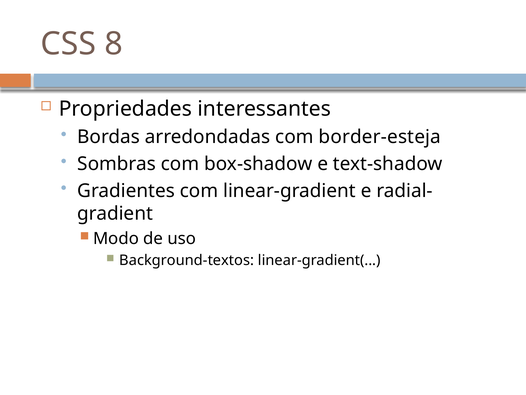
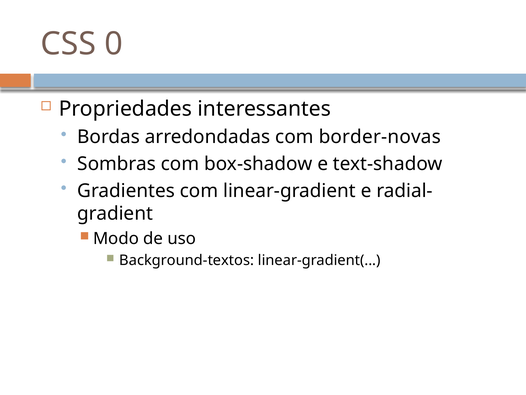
8: 8 -> 0 (114, 44)
border-esteja: border-esteja -> border-novas (380, 137)
